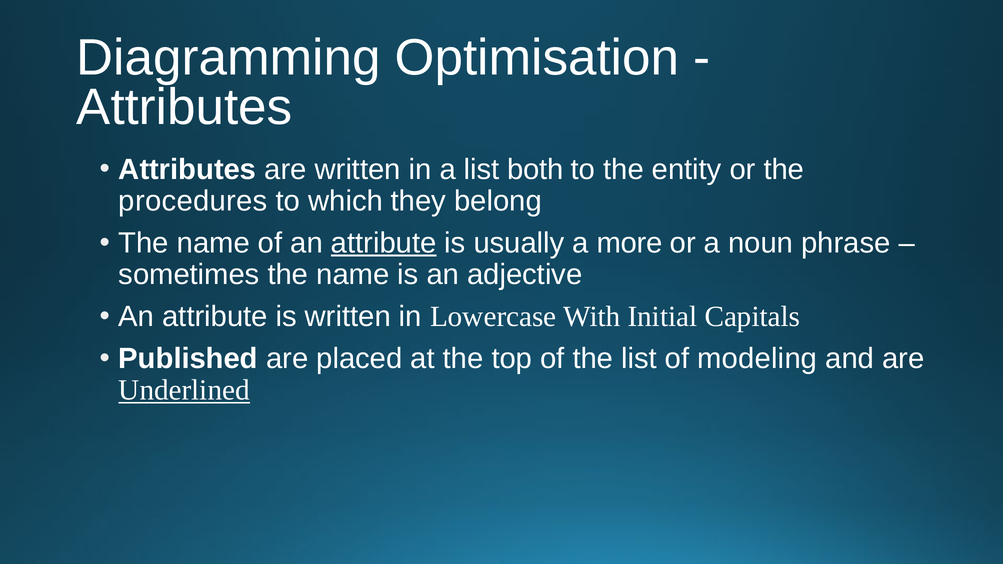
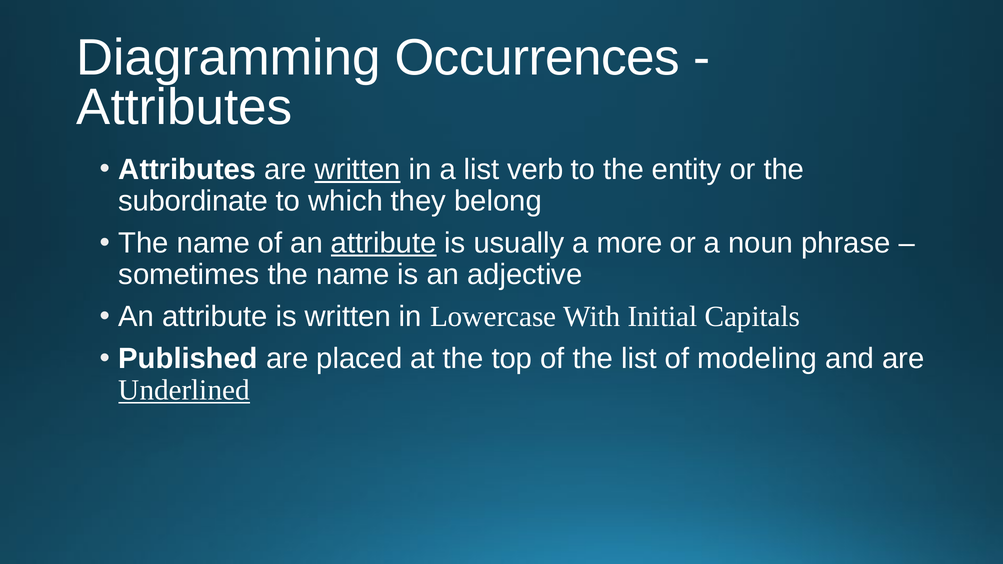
Optimisation: Optimisation -> Occurrences (537, 58)
written underline: none -> present (358, 170)
both: both -> verb (535, 170)
procedures: procedures -> subordinate (193, 201)
